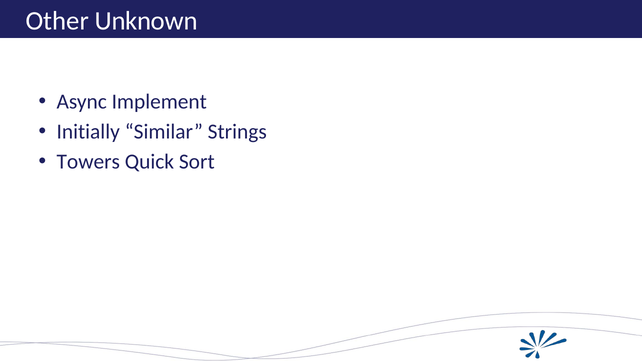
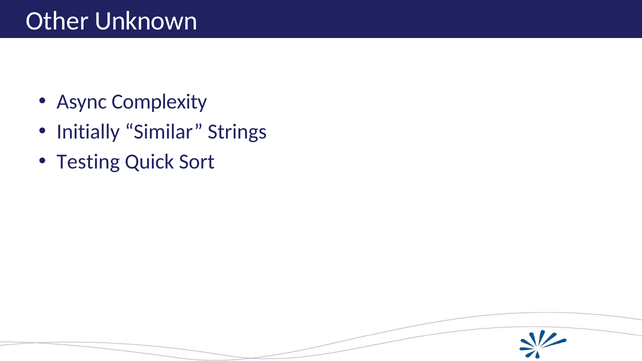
Implement: Implement -> Complexity (159, 102)
Towers: Towers -> Testing (88, 162)
